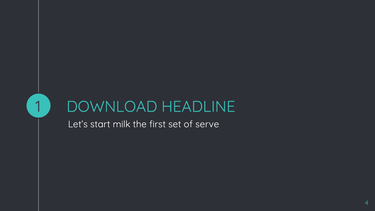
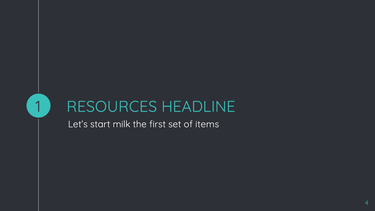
DOWNLOAD: DOWNLOAD -> RESOURCES (112, 107)
serve: serve -> items (207, 124)
